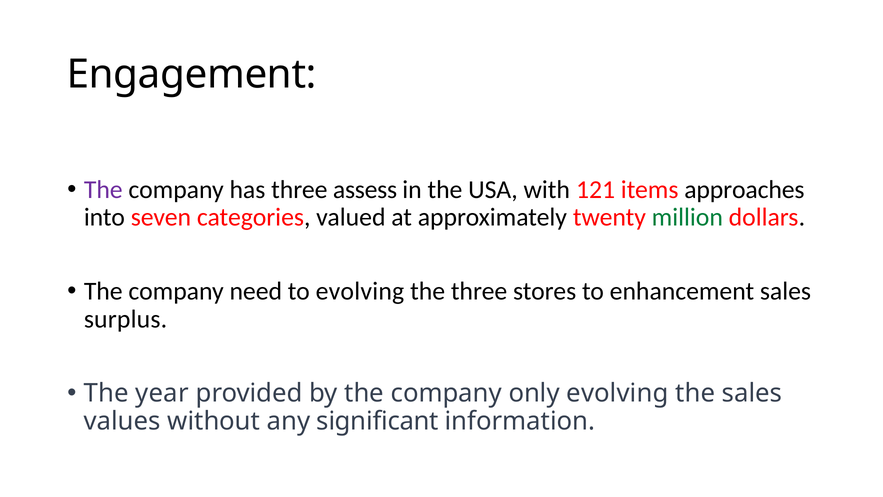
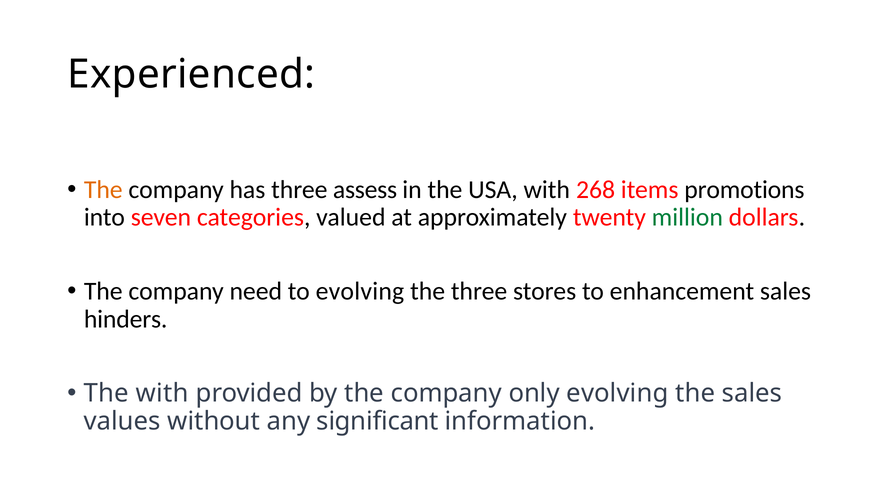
Engagement: Engagement -> Experienced (191, 74)
The colour: purple -> orange (103, 189)
121: 121 -> 268 (596, 189)
approaches: approaches -> promotions (744, 189)
surplus: surplus -> hinders (126, 319)
The year: year -> with (162, 393)
